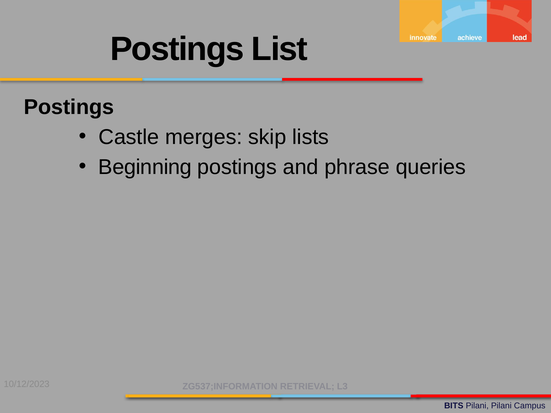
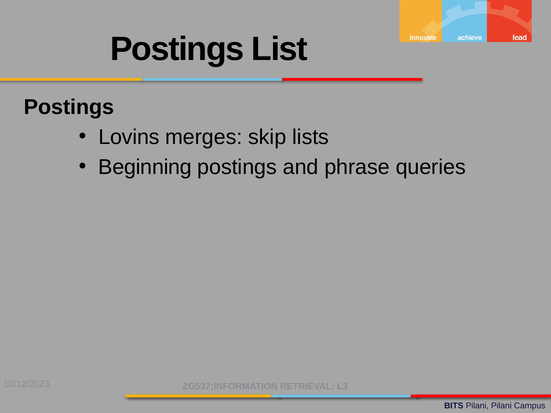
Castle: Castle -> Lovins (129, 137)
